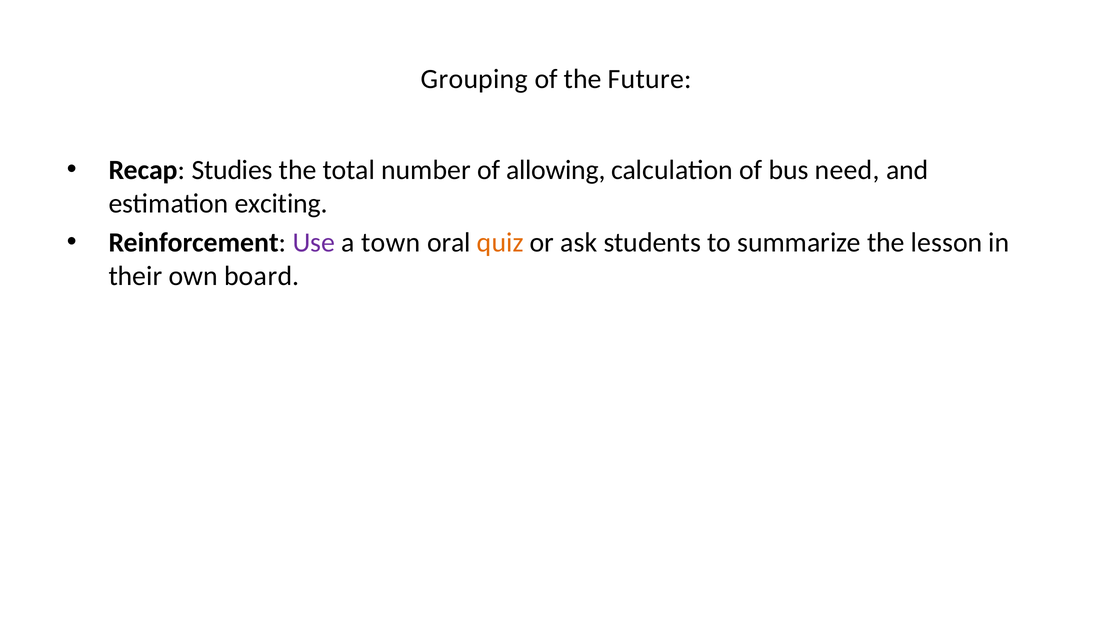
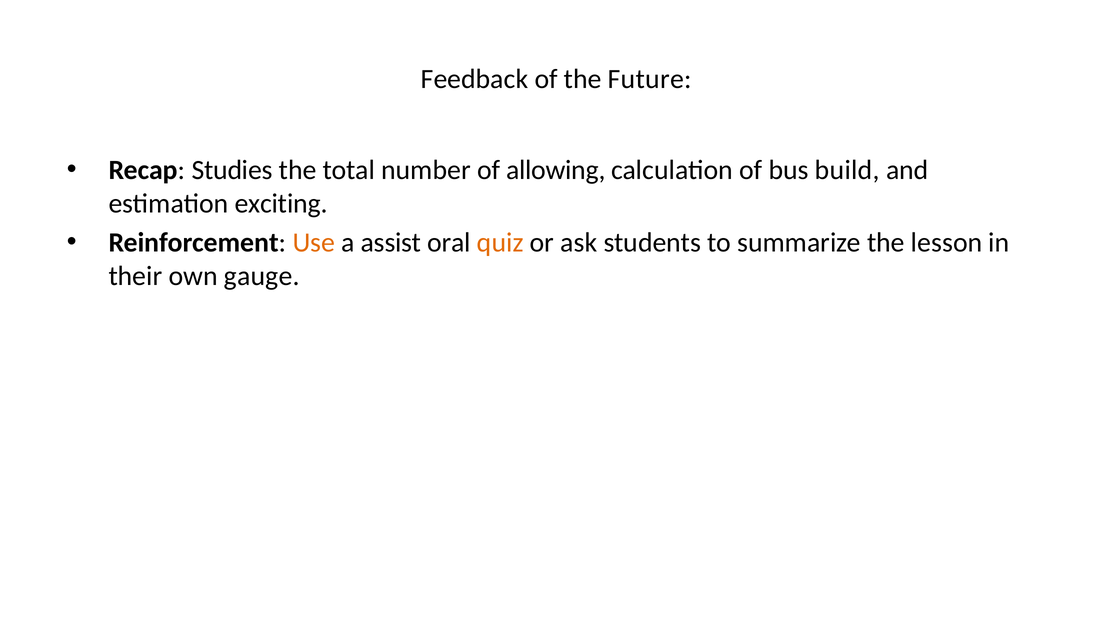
Grouping: Grouping -> Feedback (474, 79)
need: need -> build (847, 170)
Use colour: purple -> orange (314, 243)
town: town -> assist (391, 243)
board: board -> gauge (262, 276)
